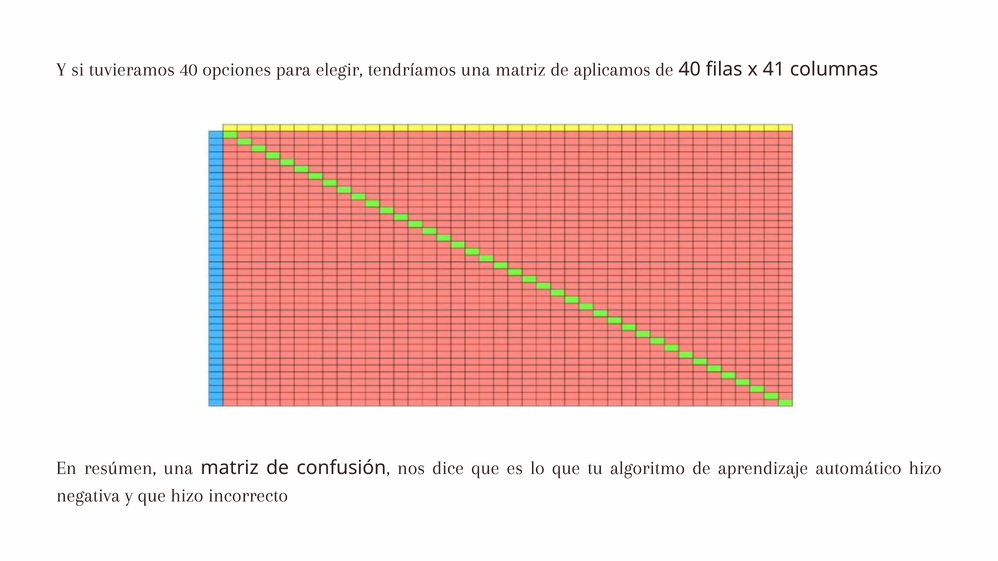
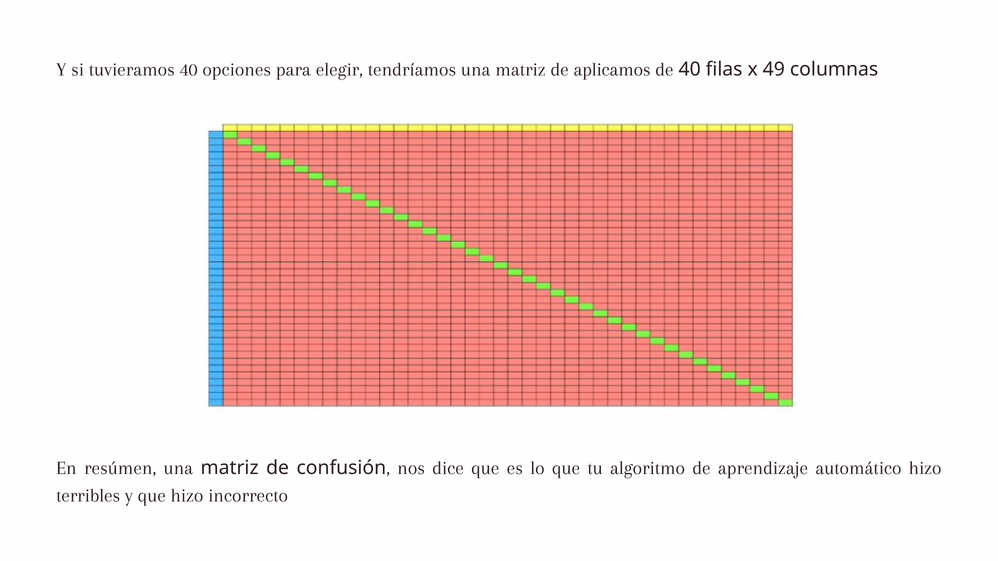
41: 41 -> 49 (774, 69)
negativa: negativa -> terribles (88, 495)
